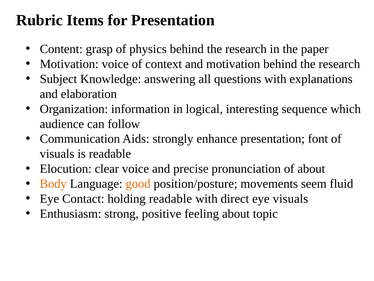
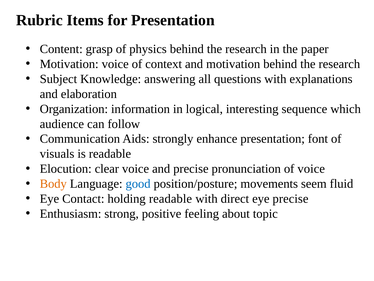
of about: about -> voice (311, 169)
good colour: orange -> blue (138, 184)
eye visuals: visuals -> precise (290, 198)
